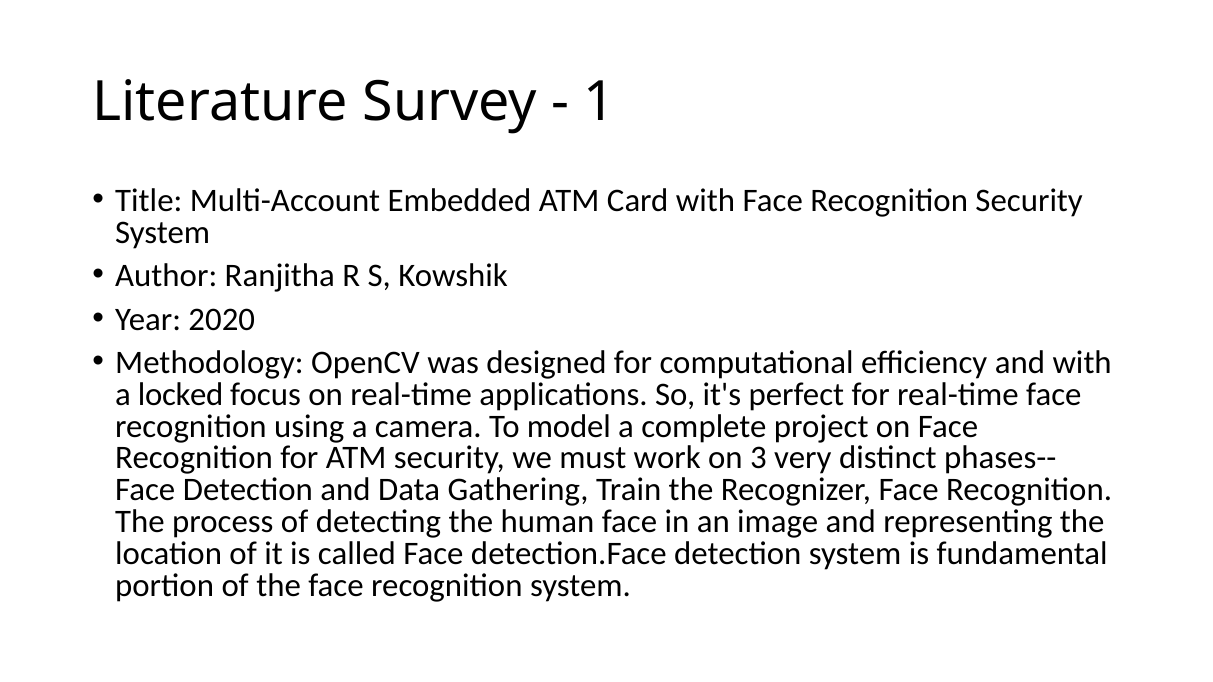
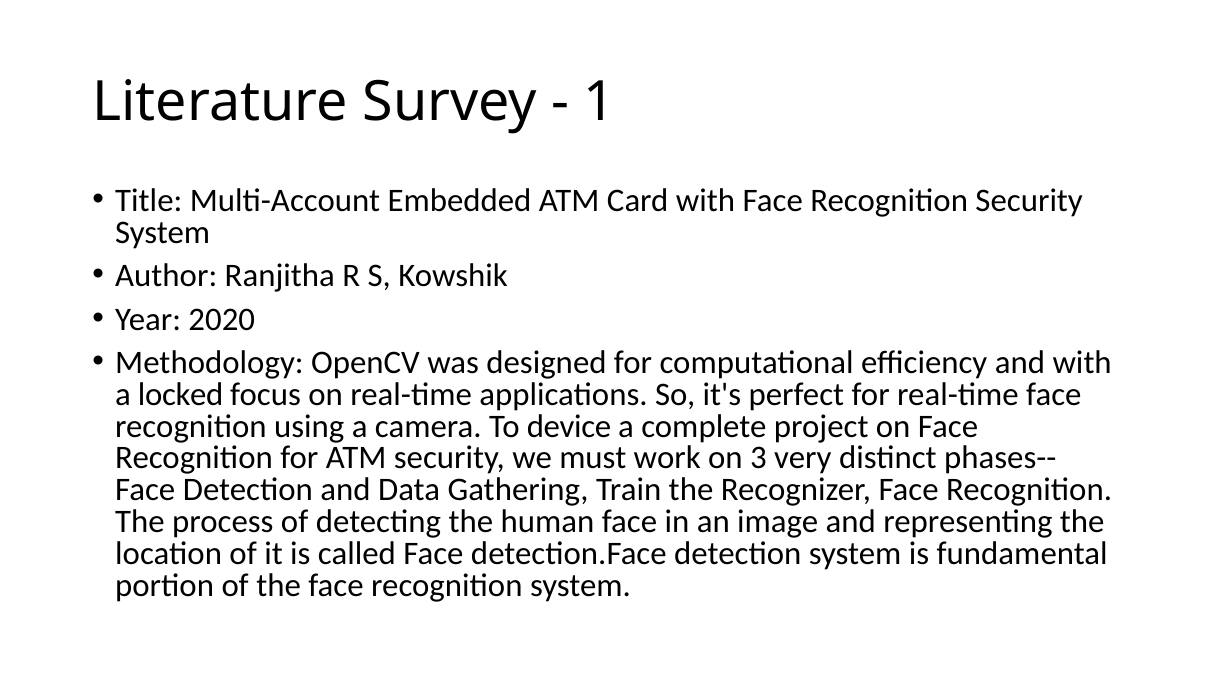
model: model -> device (569, 426)
